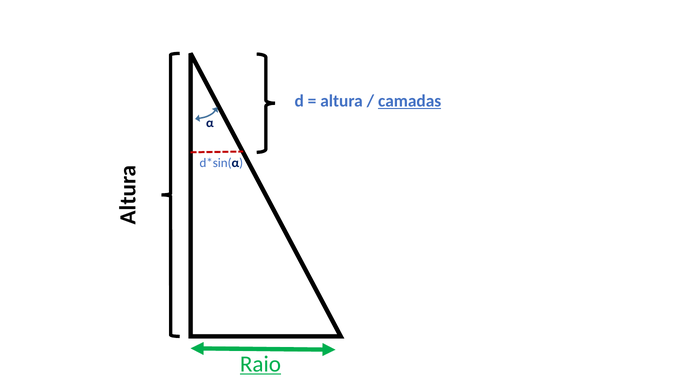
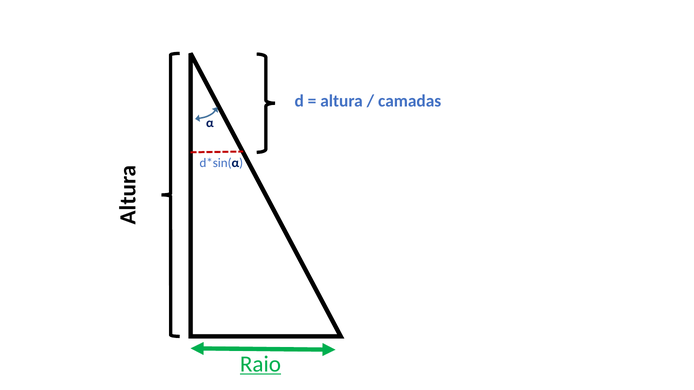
camadas underline: present -> none (410, 101)
